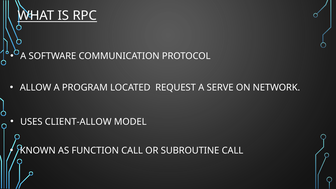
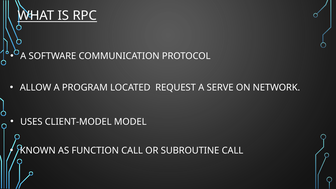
CLIENT-ALLOW: CLIENT-ALLOW -> CLIENT-MODEL (78, 122)
